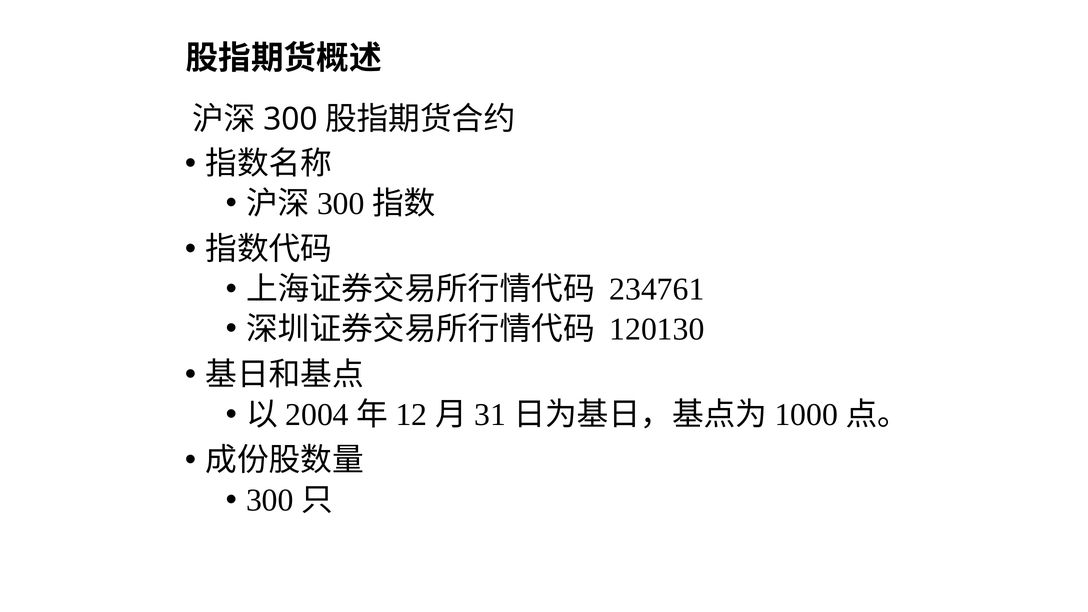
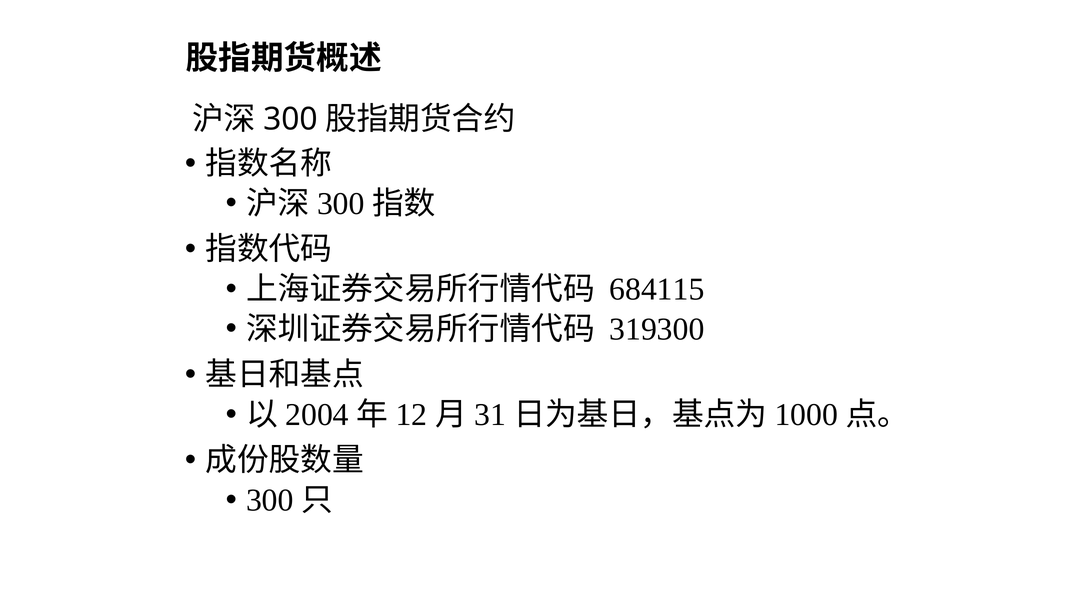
234761: 234761 -> 684115 (657, 289)
120130: 120130 -> 319300 (657, 329)
